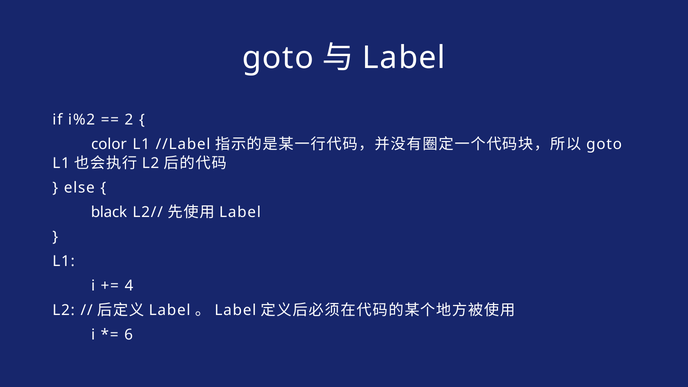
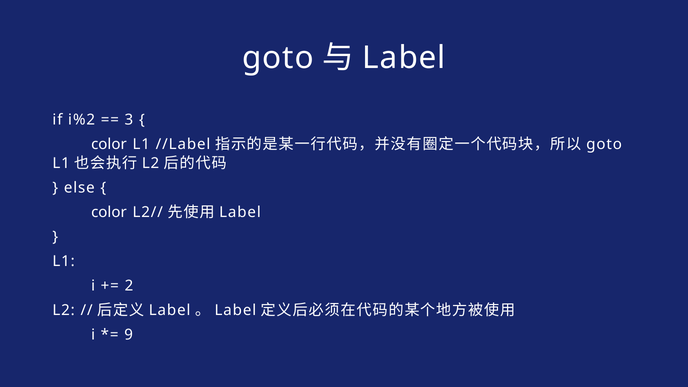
2: 2 -> 3 (129, 120)
black: black -> color (109, 212)
4: 4 -> 2 (129, 286)
6: 6 -> 9 (129, 335)
